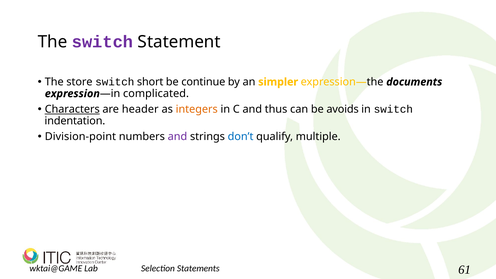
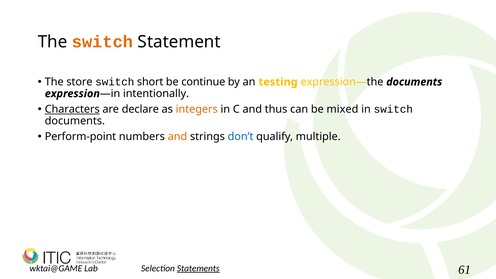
switch colour: purple -> orange (103, 42)
simpler: simpler -> testing (278, 82)
complicated: complicated -> intentionally (156, 94)
header: header -> declare (140, 109)
avoids: avoids -> mixed (342, 109)
indentation: indentation -> documents (75, 121)
Division-point: Division-point -> Perform-point (80, 137)
and colour: purple -> orange (177, 137)
Statements underline: none -> present (198, 268)
